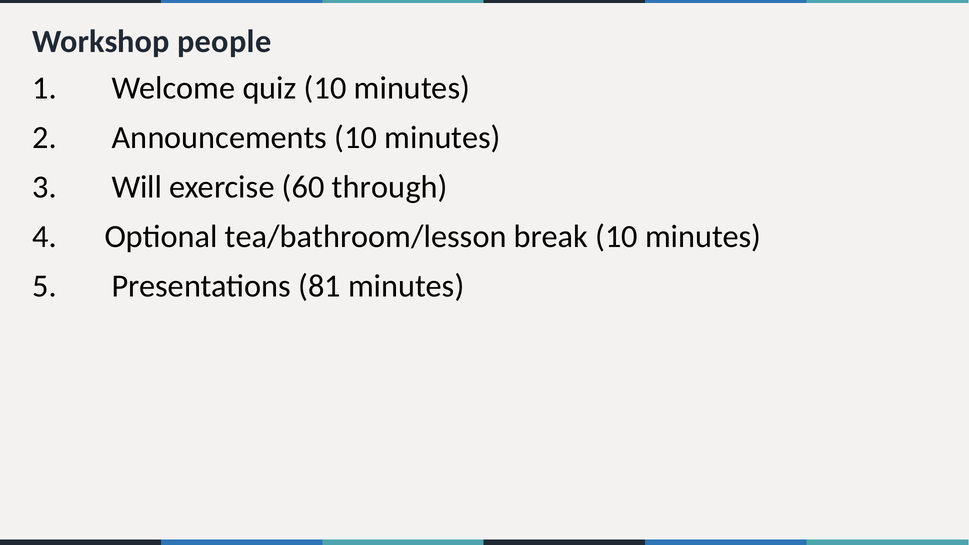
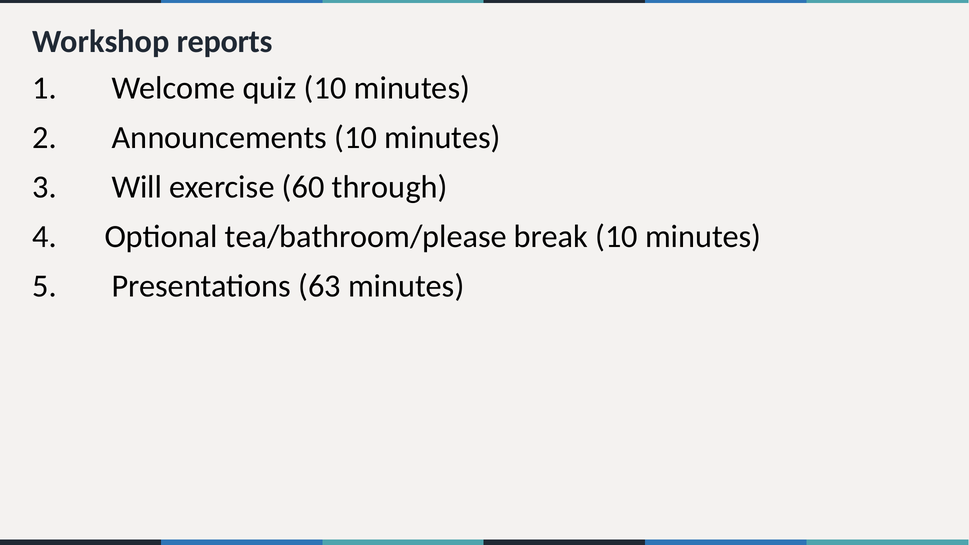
people: people -> reports (225, 41)
tea/bathroom/lesson: tea/bathroom/lesson -> tea/bathroom/please (366, 237)
81: 81 -> 63 (320, 286)
